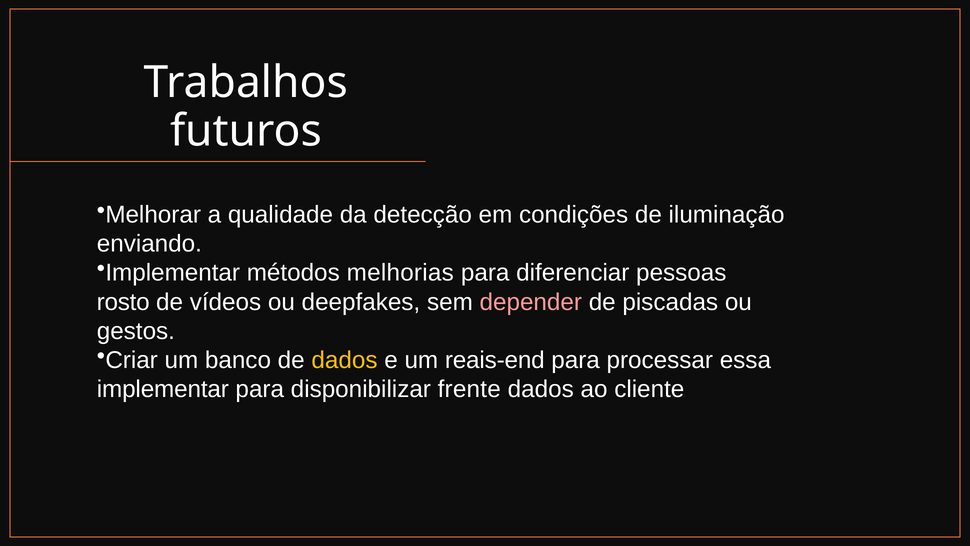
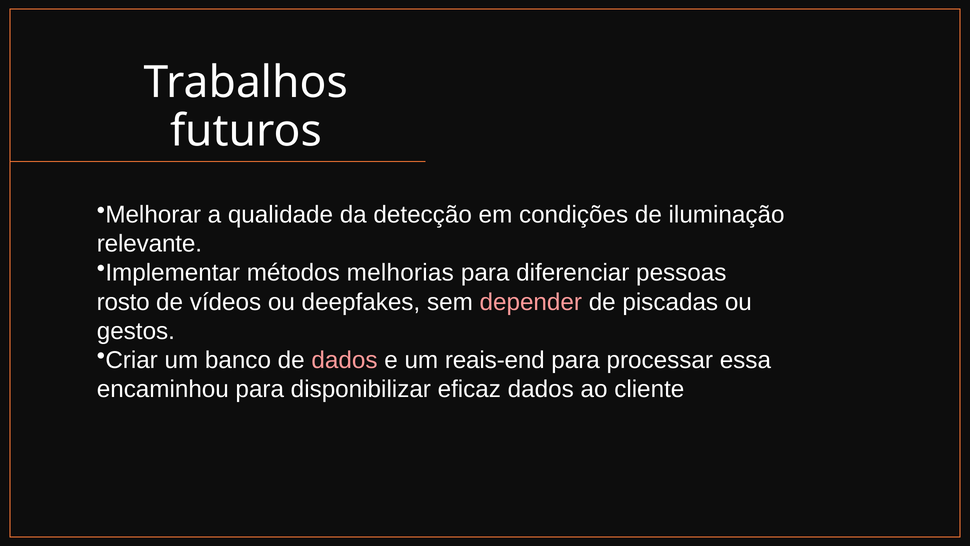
enviando: enviando -> relevante (149, 244)
dados colour: yellow -> pink (344, 360)
implementar: implementar -> encaminhou (163, 389)
frente: frente -> eficaz (469, 389)
